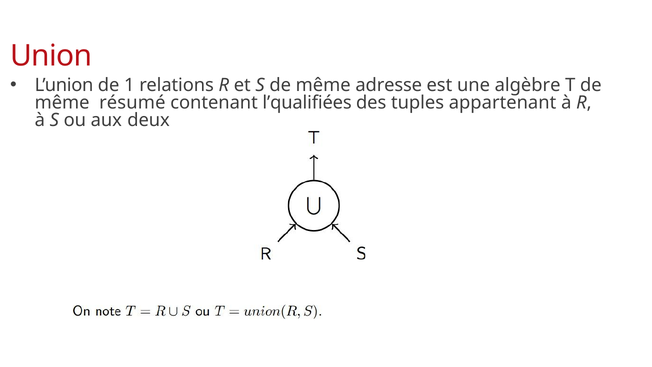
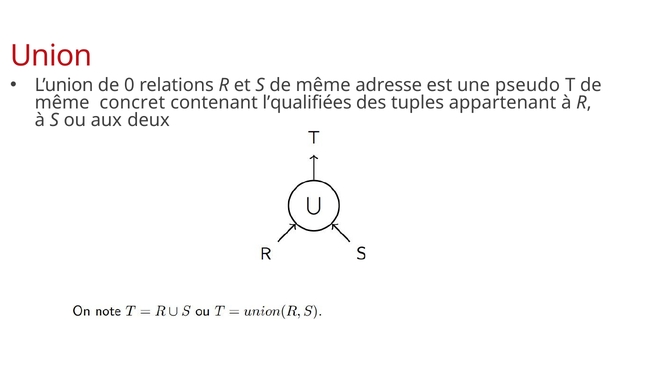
1: 1 -> 0 (129, 85)
algèbre: algèbre -> pseudo (528, 85)
résumé: résumé -> concret (132, 103)
